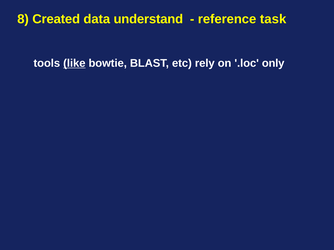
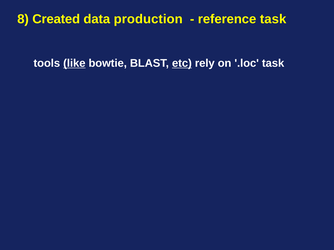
understand: understand -> production (148, 19)
etc underline: none -> present (182, 63)
.loc only: only -> task (273, 63)
